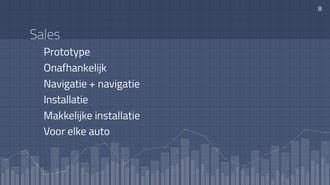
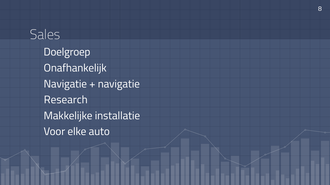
Prototype: Prototype -> Doelgroep (67, 52)
Installatie: Installatie -> Research (66, 100)
